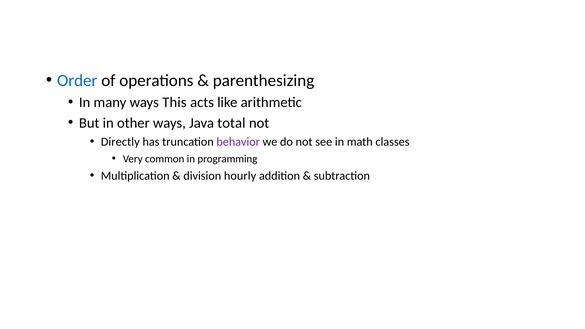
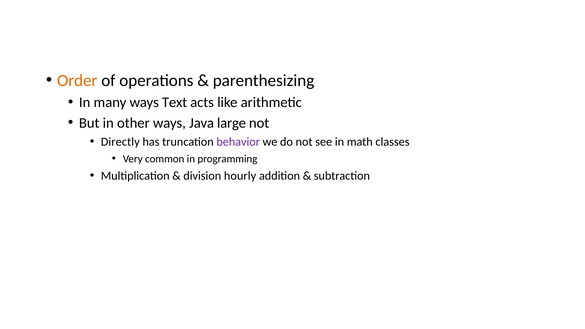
Order colour: blue -> orange (77, 80)
This: This -> Text (175, 102)
total: total -> large (232, 123)
